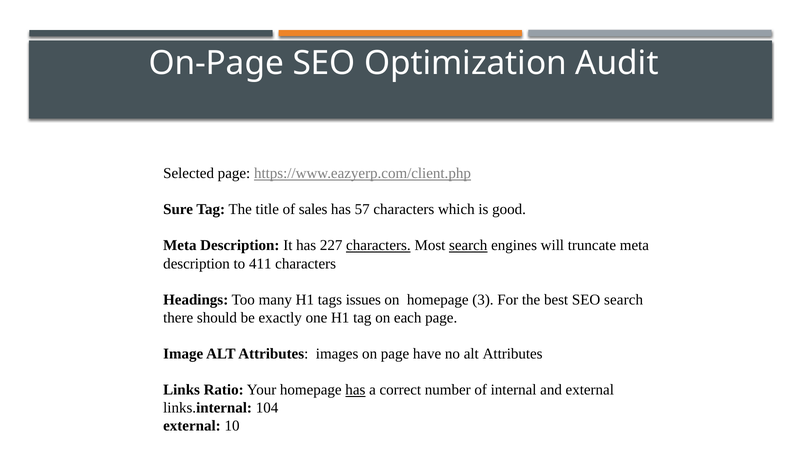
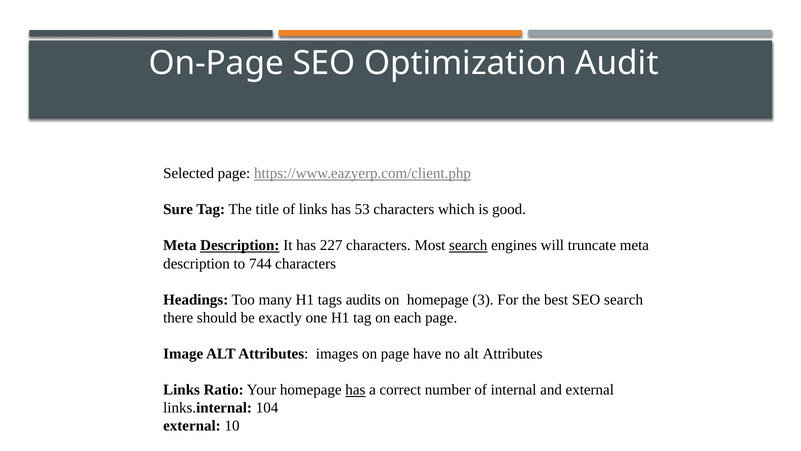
of sales: sales -> links (313, 209)
57: 57 -> 53 (362, 209)
Description underline: none -> present (240, 245)
characters underline: present -> none (378, 245)
411: 411 -> 744 (260, 263)
issues: issues -> audits (363, 299)
